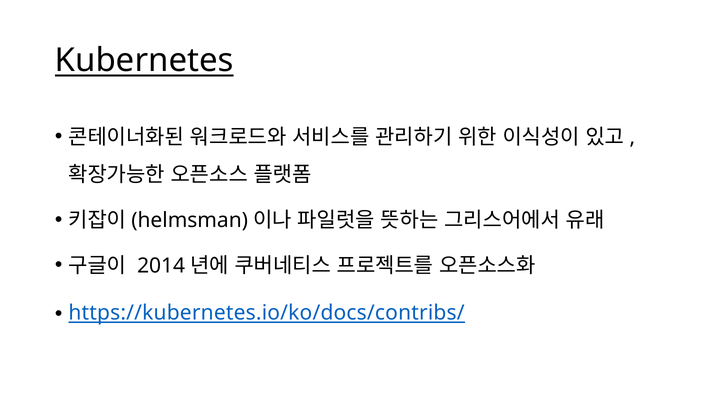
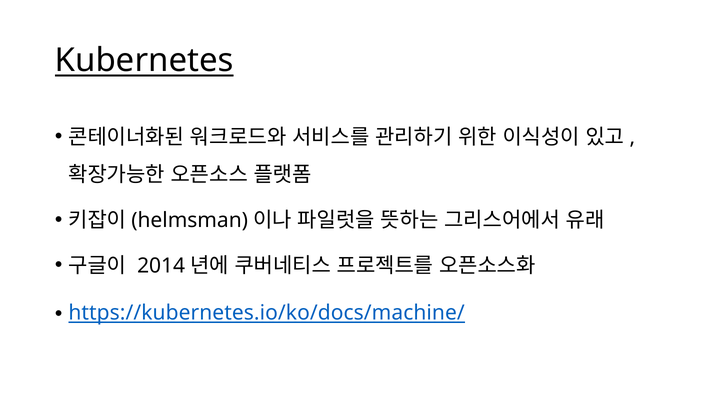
https://kubernetes.io/ko/docs/contribs/: https://kubernetes.io/ko/docs/contribs/ -> https://kubernetes.io/ko/docs/machine/ (267, 313)
